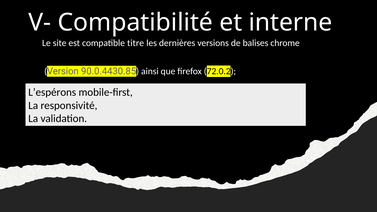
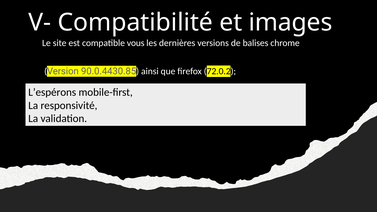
interne: interne -> images (290, 22)
titre: titre -> vous (136, 43)
